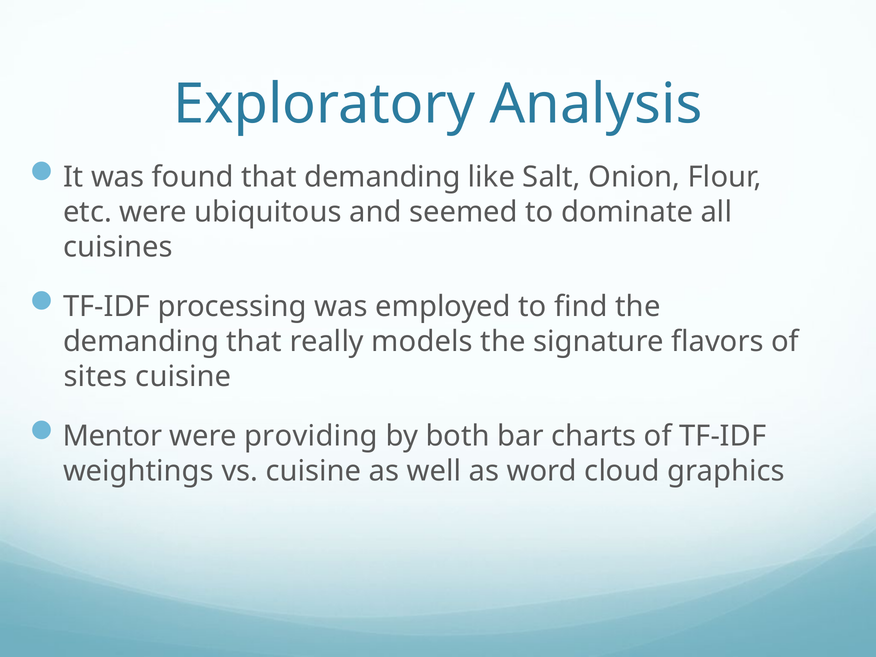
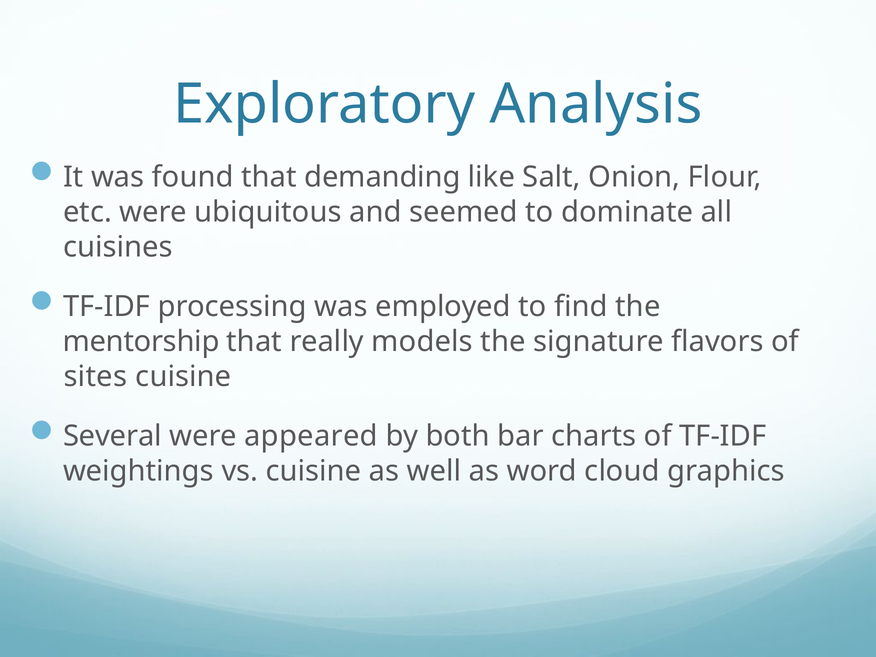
demanding: demanding -> mentorship (141, 342)
Mentor: Mentor -> Several (112, 436)
providing: providing -> appeared (311, 436)
